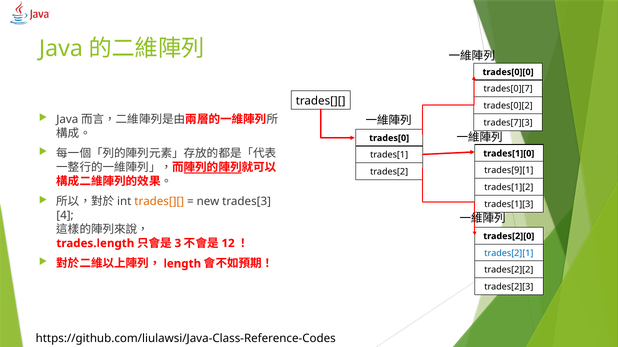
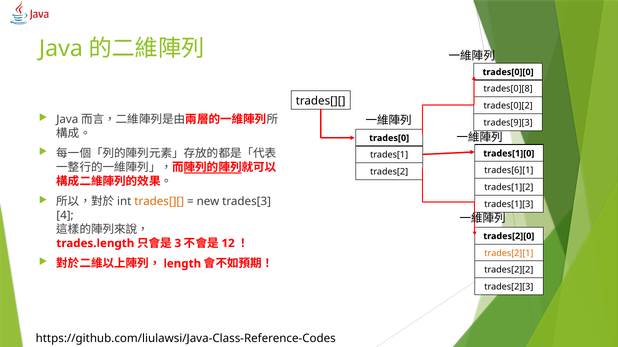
trades[0][7: trades[0][7 -> trades[0][8 (508, 89)
trades[7][3: trades[7][3 -> trades[9][3 (508, 123)
trades[9][1: trades[9][1 -> trades[6][1 (509, 171)
trades[2][1 colour: blue -> orange (509, 253)
